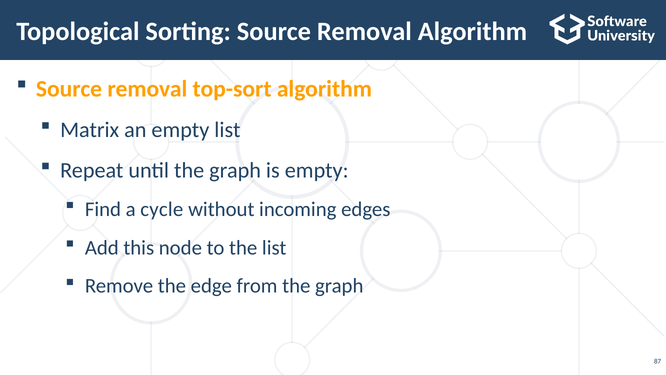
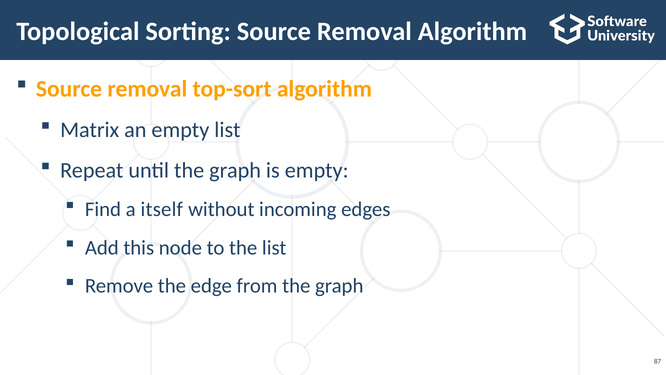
cycle: cycle -> itself (162, 209)
